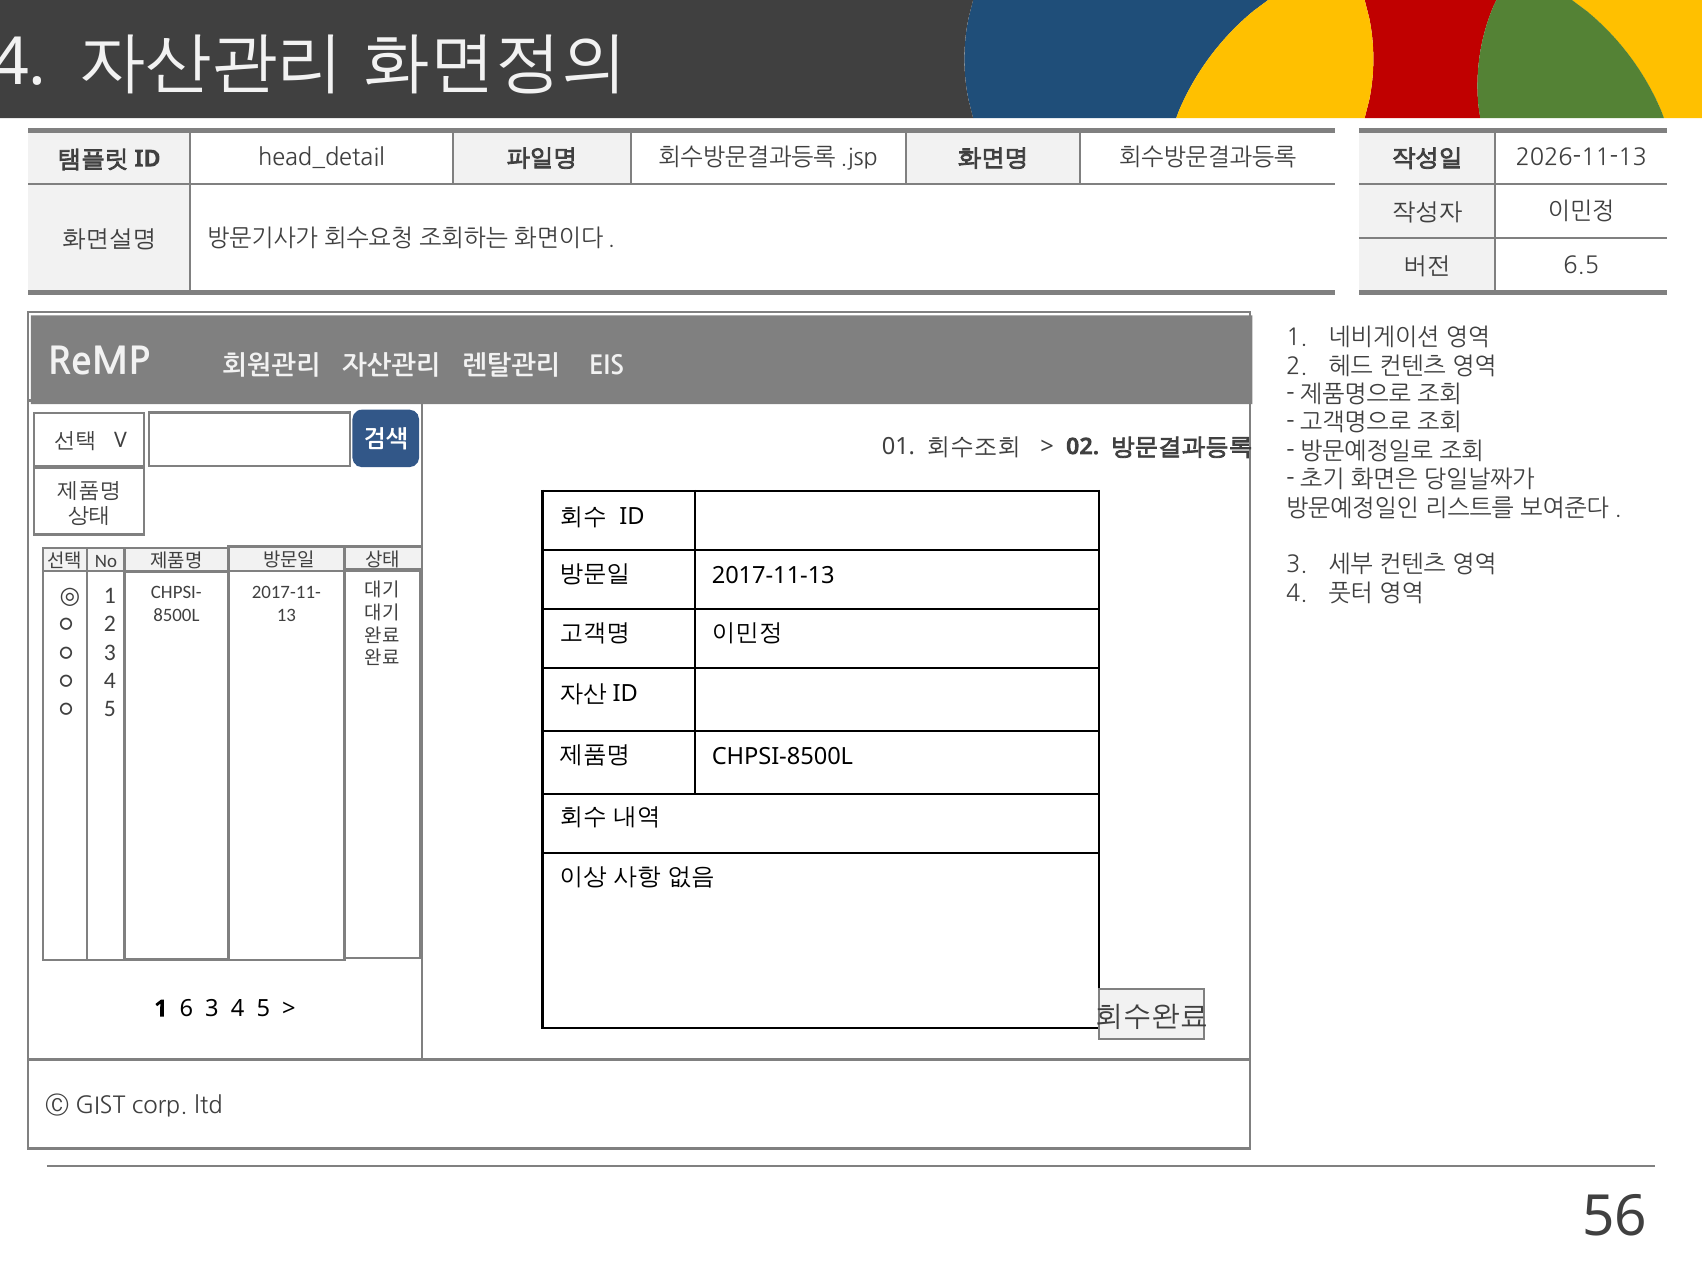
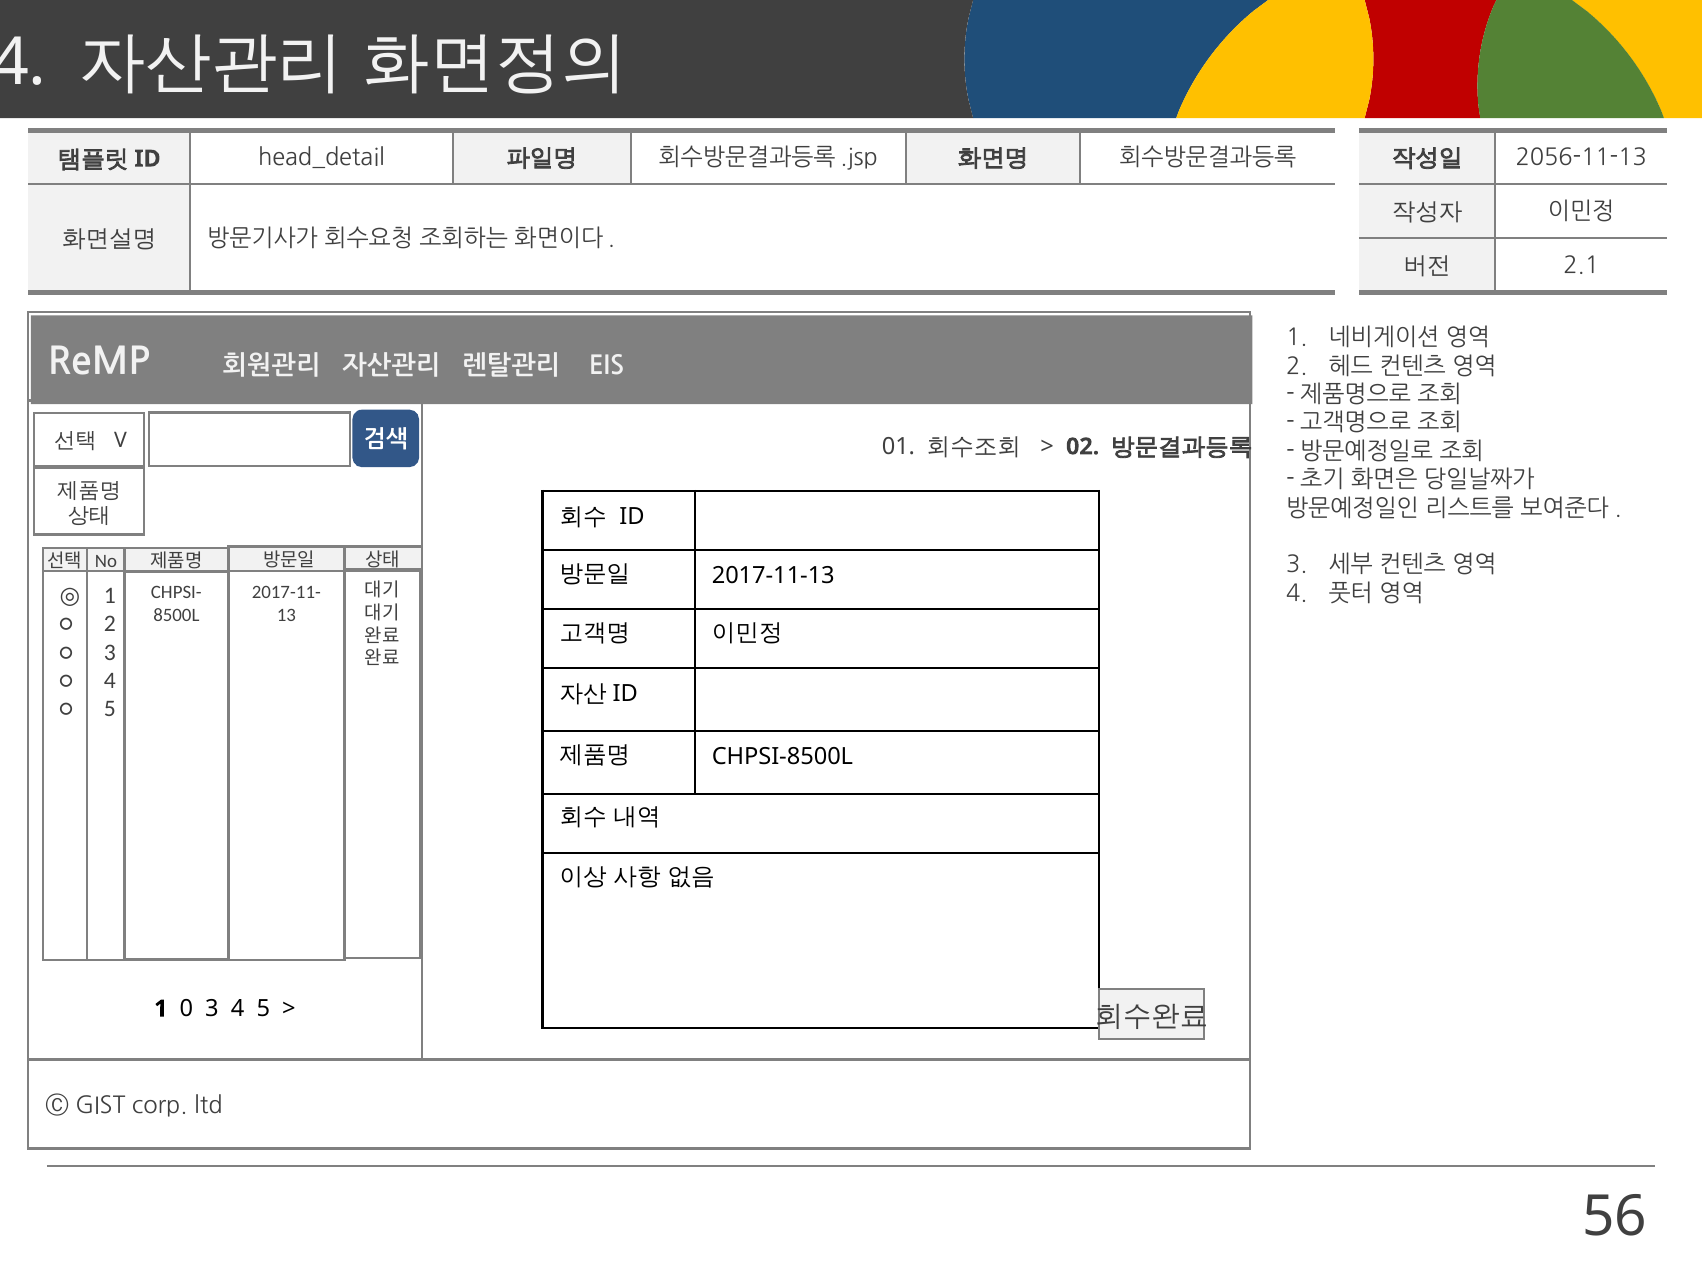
2026-11-13: 2026-11-13 -> 2056-11-13 (1581, 158)
6.5: 6.5 -> 2.1 (1581, 266)
6: 6 -> 0 (186, 1009)
